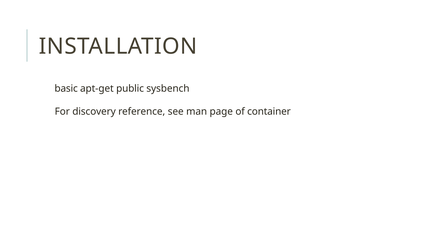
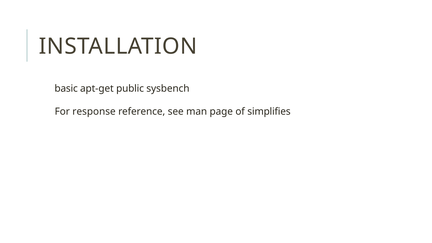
discovery: discovery -> response (94, 112)
container: container -> simplifies (269, 112)
